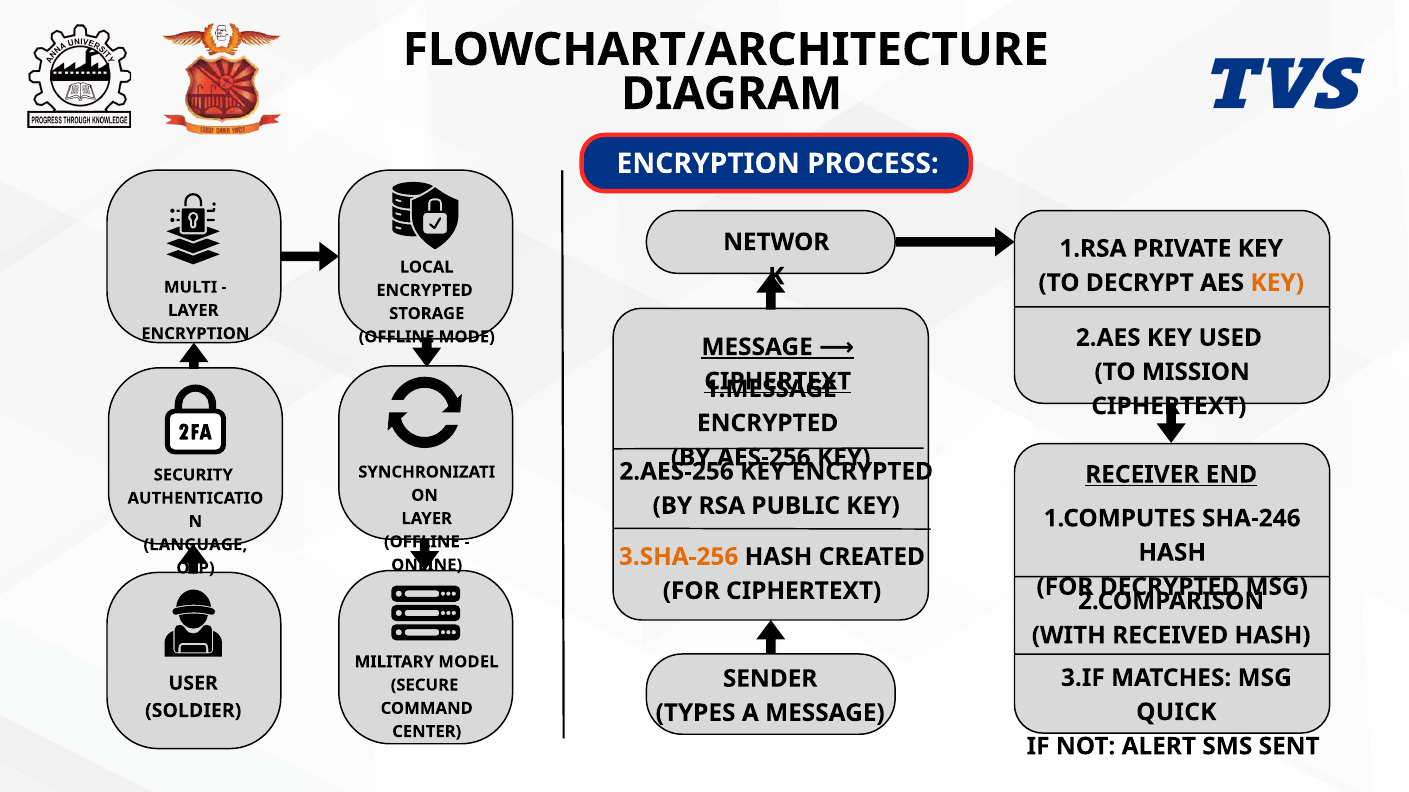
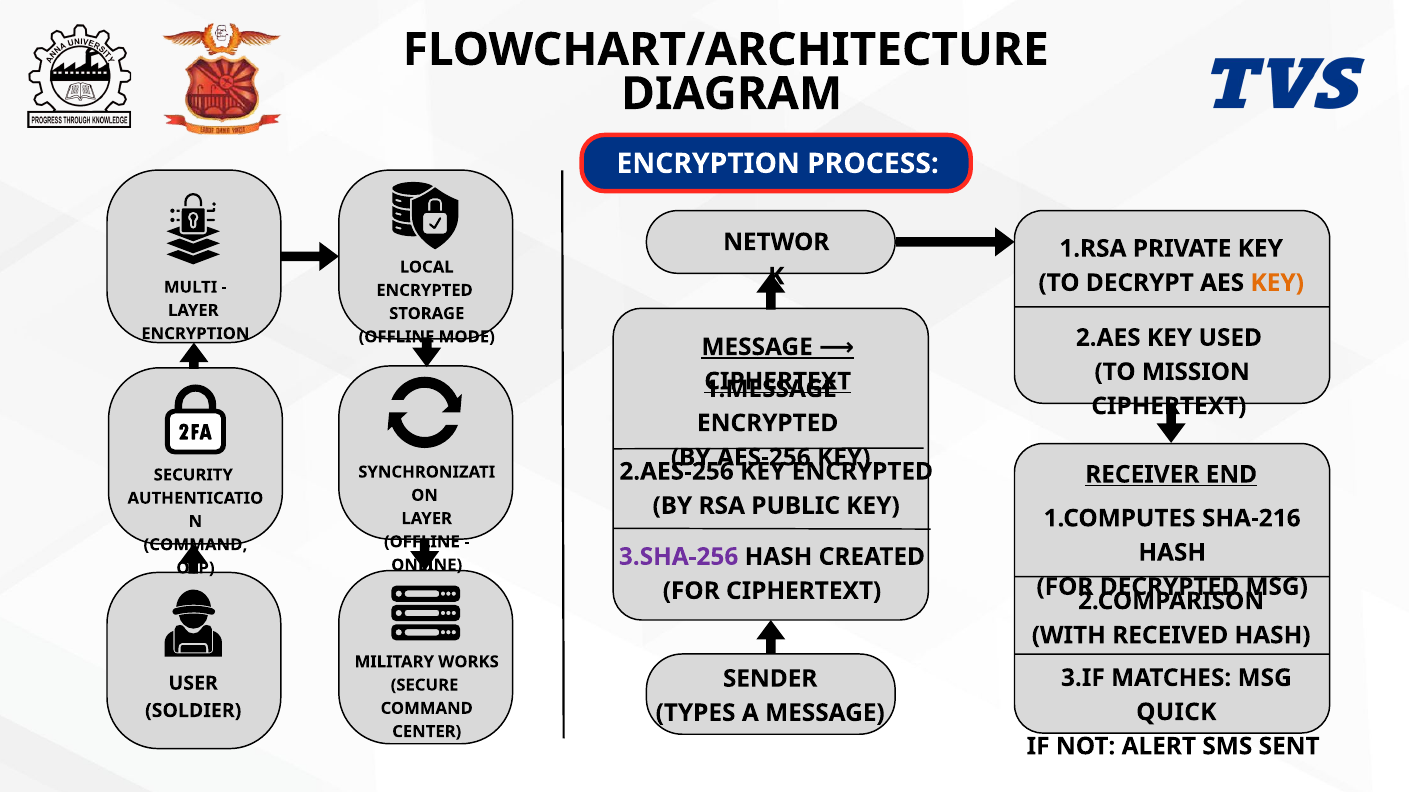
SHA-246: SHA-246 -> SHA-216 (1251, 519)
LANGUAGE: LANGUAGE -> COMMAND (195, 545)
3.SHA-256 colour: orange -> purple (679, 557)
MODEL: MODEL -> WORKS (468, 662)
